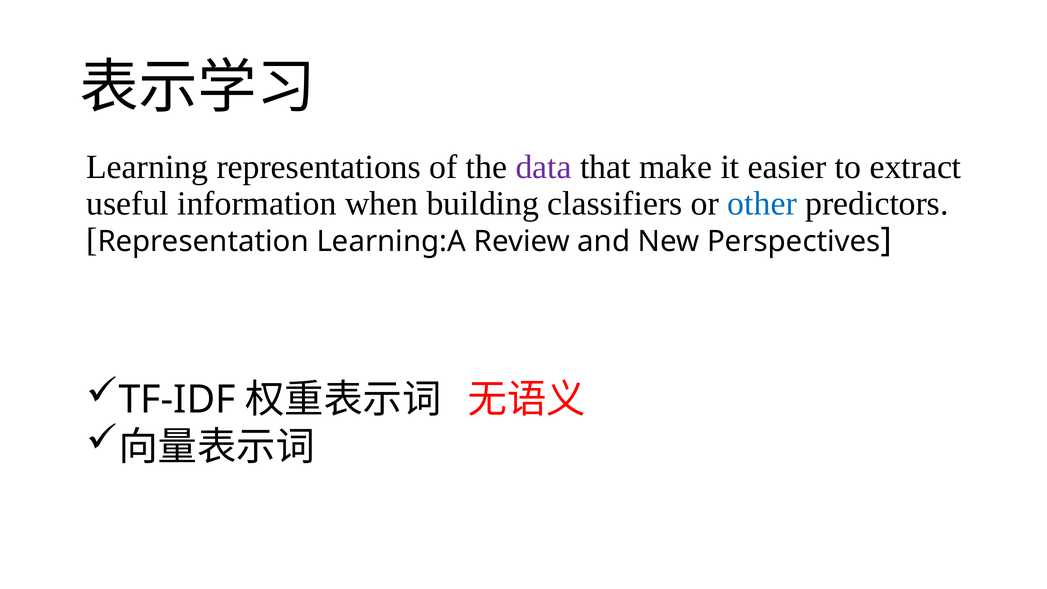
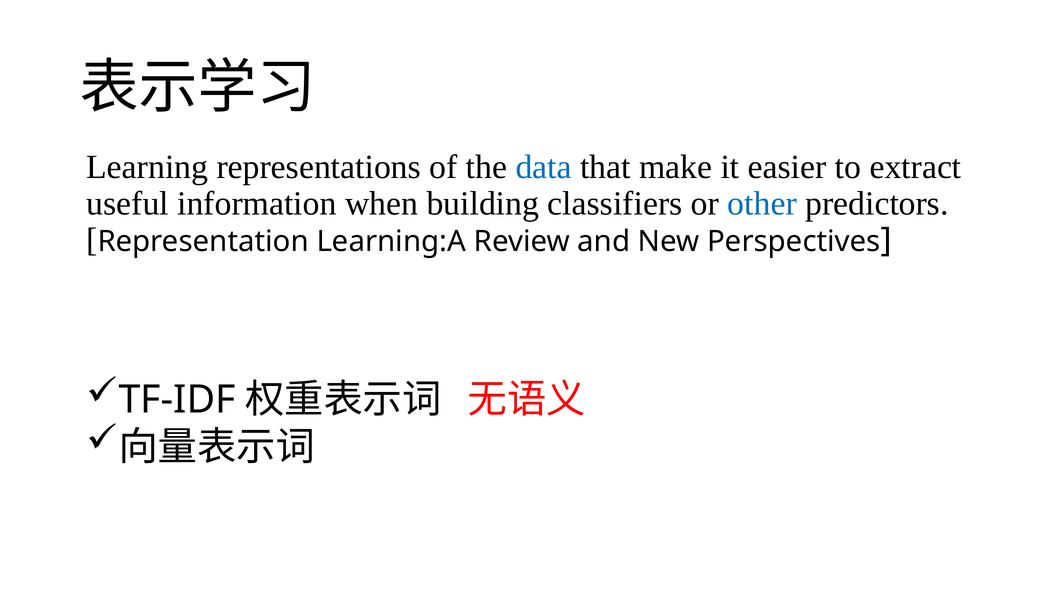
data colour: purple -> blue (544, 167)
